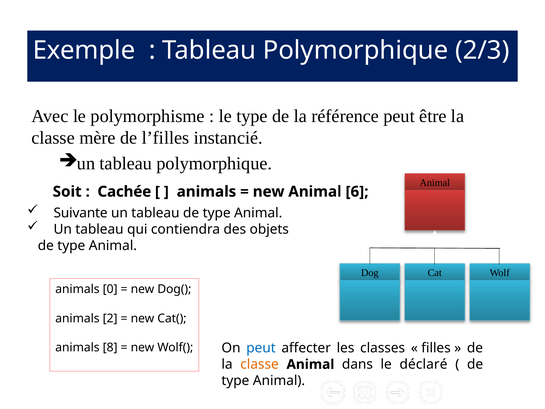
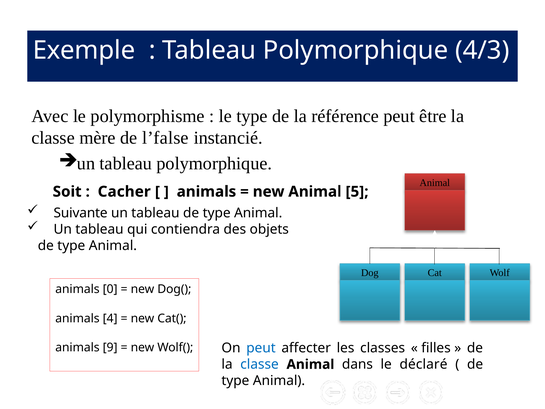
2/3: 2/3 -> 4/3 (482, 50)
l’filles: l’filles -> l’false (165, 138)
Cachée: Cachée -> Cacher (124, 192)
6: 6 -> 5 (357, 192)
2: 2 -> 4 (110, 318)
8: 8 -> 9 (110, 347)
classe colour: orange -> blue (260, 364)
